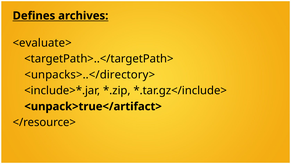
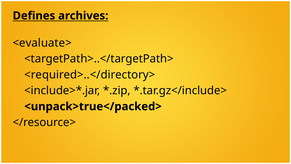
<unpacks>..</directory>: <unpacks>..</directory> -> <required>..</directory> (90, 75)
<unpack>true</artifact>: <unpack>true</artifact> -> <unpack>true</packed> (93, 106)
